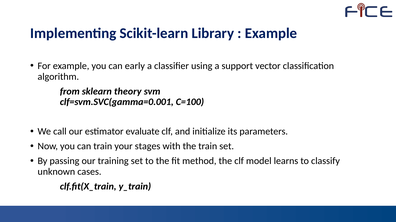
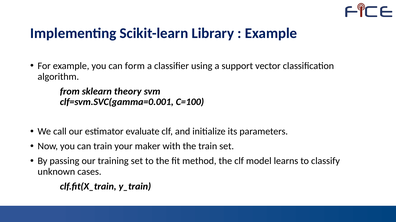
early: early -> form (135, 66)
stages: stages -> maker (148, 147)
